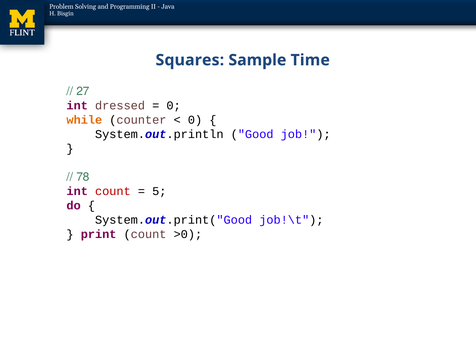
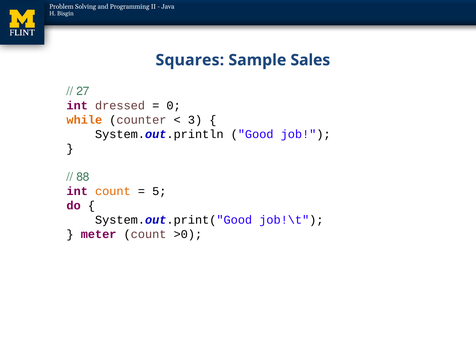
Time: Time -> Sales (310, 60)
0: 0 -> 3 (195, 120)
78: 78 -> 88 (83, 177)
count colour: red -> orange (113, 191)
print: print -> meter (99, 234)
